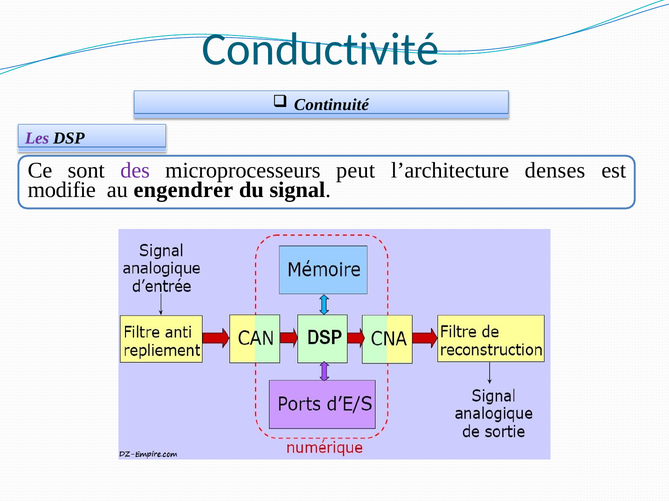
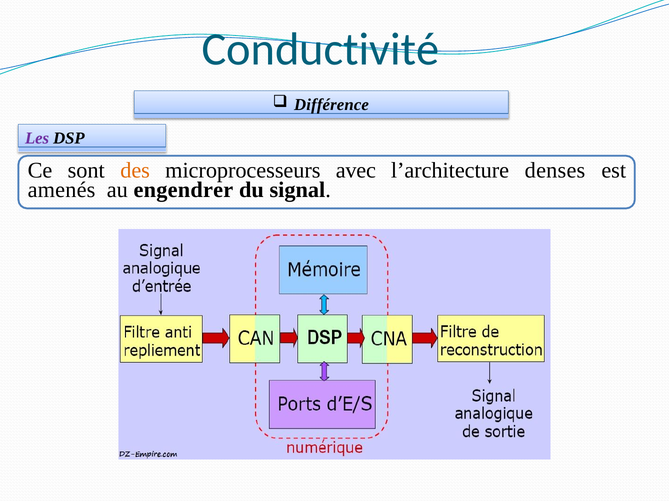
Continuité: Continuité -> Différence (331, 105)
des colour: purple -> orange (135, 171)
peut: peut -> avec (356, 171)
modifie: modifie -> amenés (62, 190)
